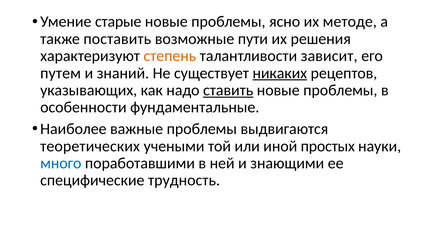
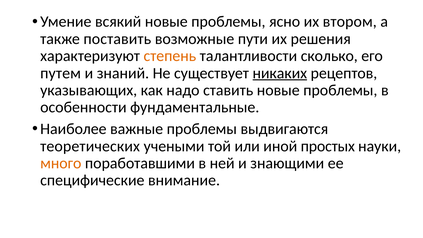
старые: старые -> всякий (118, 22)
методе: методе -> втором (350, 22)
зависит: зависит -> сколько (329, 56)
ставить underline: present -> none (228, 90)
много colour: blue -> orange (61, 163)
трудность: трудность -> внимание (184, 180)
